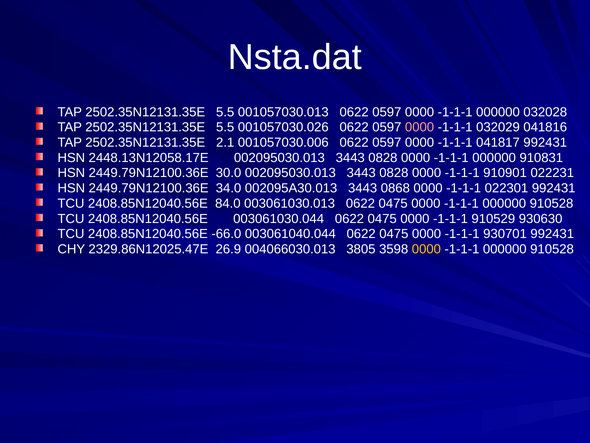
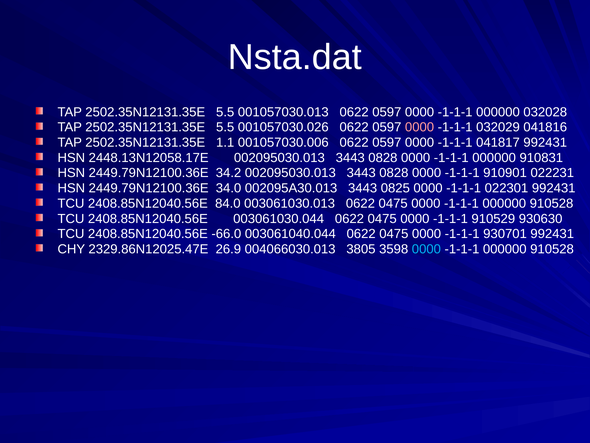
2.1: 2.1 -> 1.1 (225, 142)
30.0: 30.0 -> 34.2 (229, 173)
0868: 0868 -> 0825 (395, 188)
0000 colour: yellow -> light blue (426, 249)
